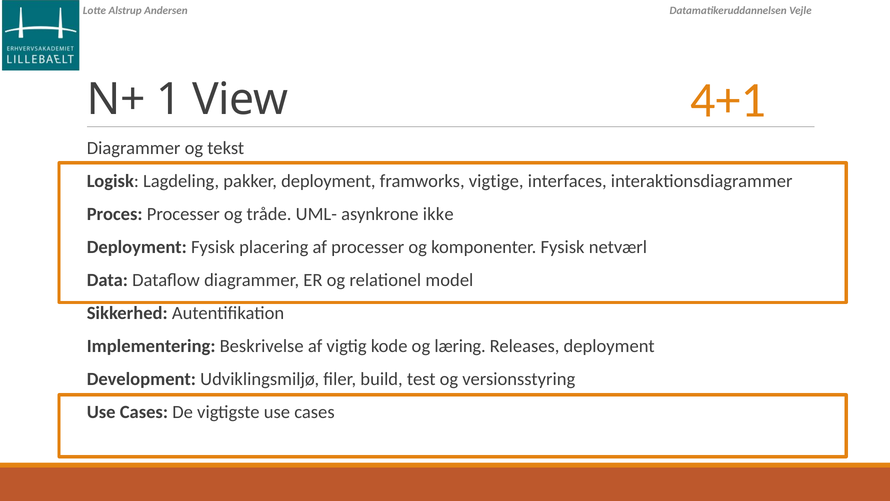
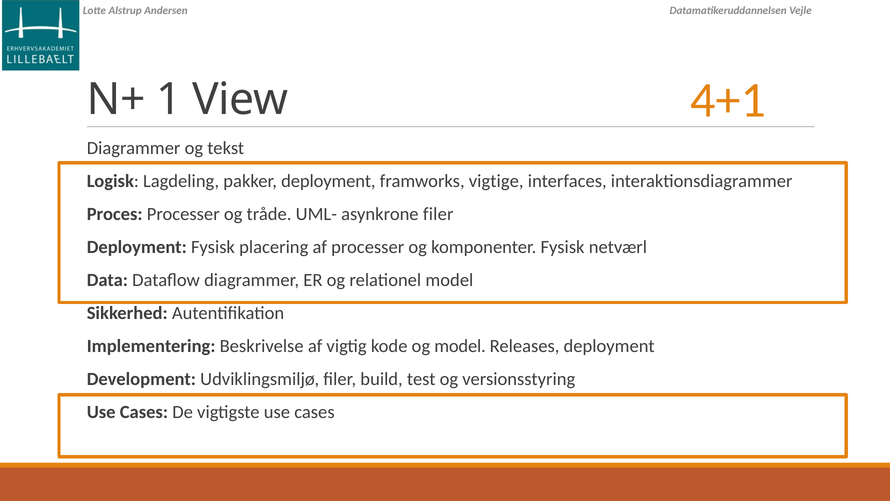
asynkrone ikke: ikke -> filer (438, 214)
og læring: læring -> model (460, 346)
